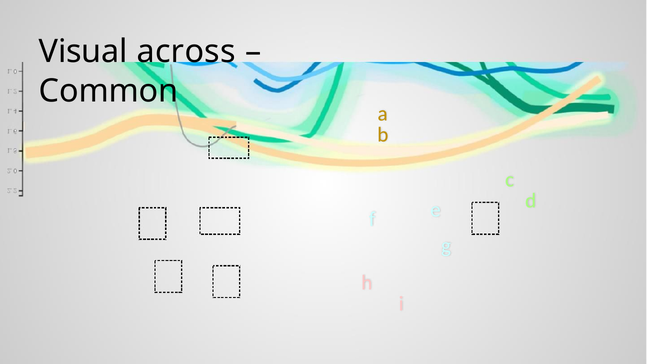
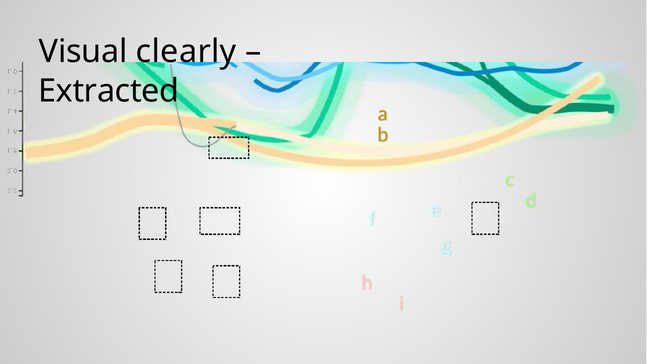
across: across -> clearly (186, 52)
Common: Common -> Extracted (109, 91)
